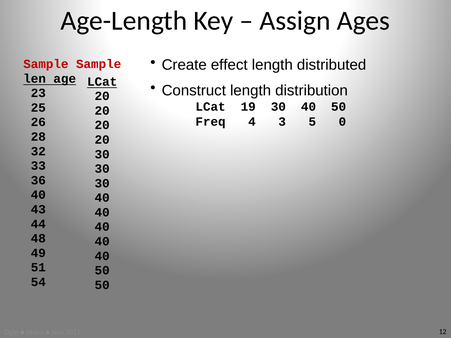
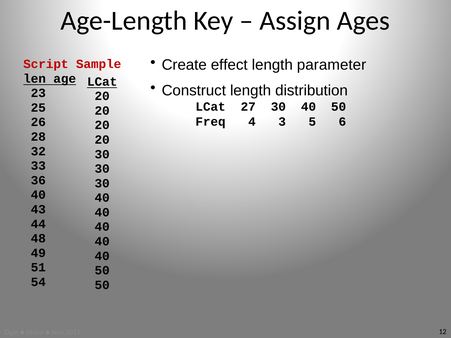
distributed: distributed -> parameter (332, 65)
Sample: Sample -> Script (46, 64)
19: 19 -> 27 (248, 107)
0: 0 -> 6 (342, 122)
